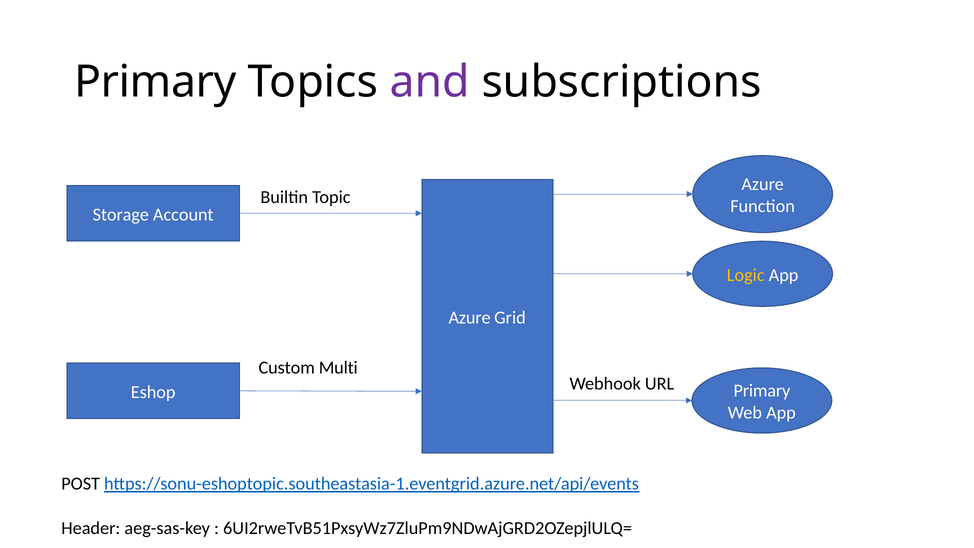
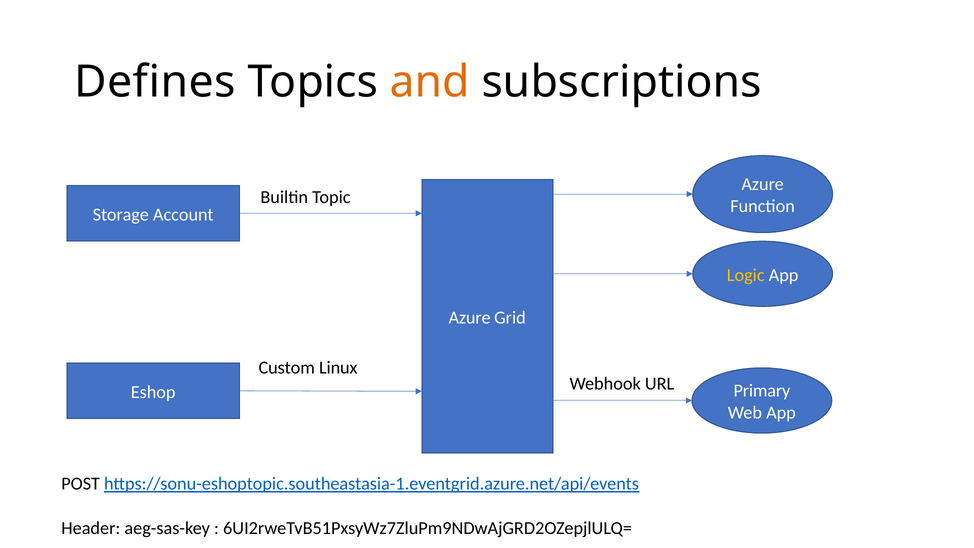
Primary: Primary -> Defines (155, 82)
and colour: purple -> orange (430, 82)
Multi: Multi -> Linux (338, 368)
